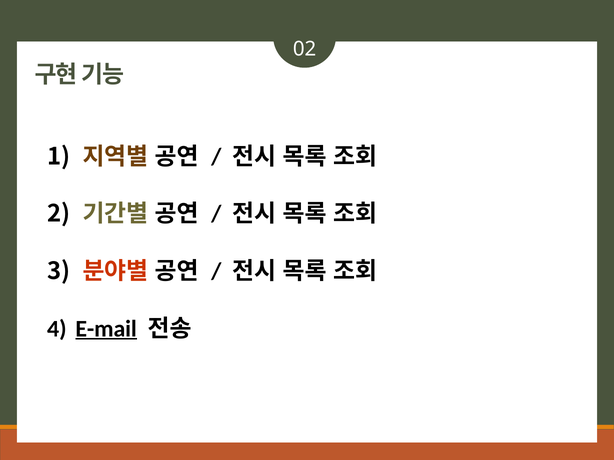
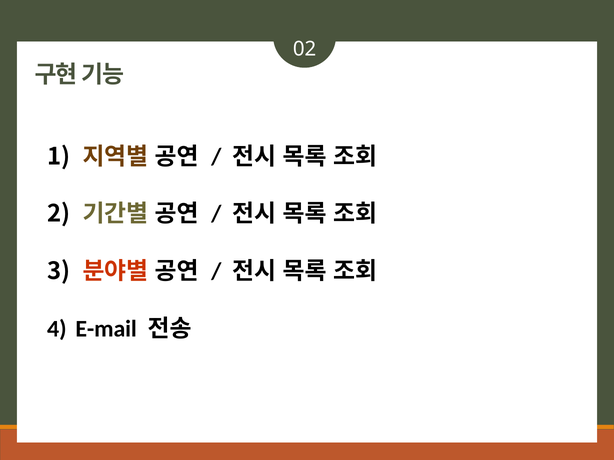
E-mail underline: present -> none (106, 329)
